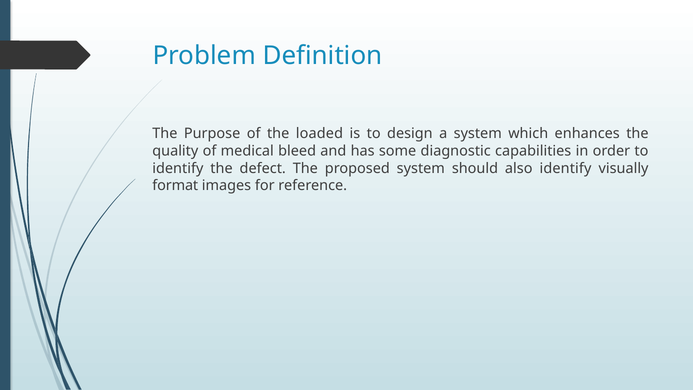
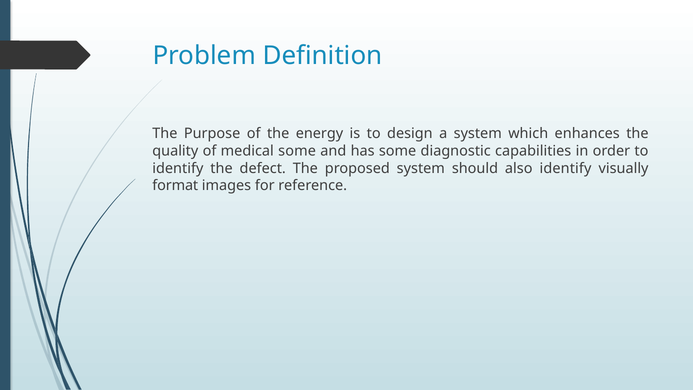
loaded: loaded -> energy (319, 134)
medical bleed: bleed -> some (297, 151)
